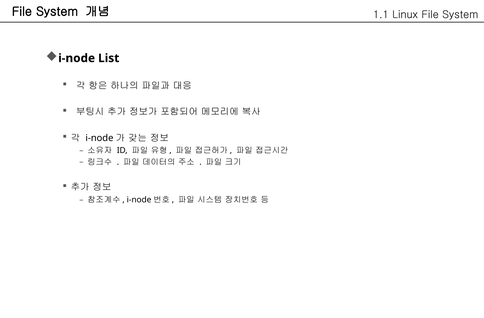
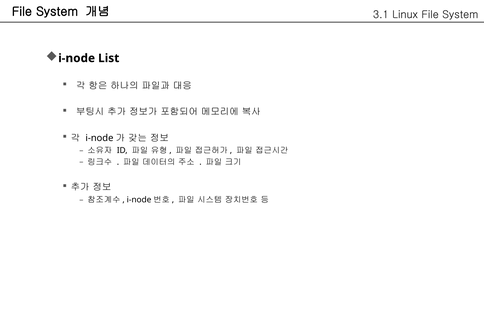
1.1: 1.1 -> 3.1 (381, 15)
